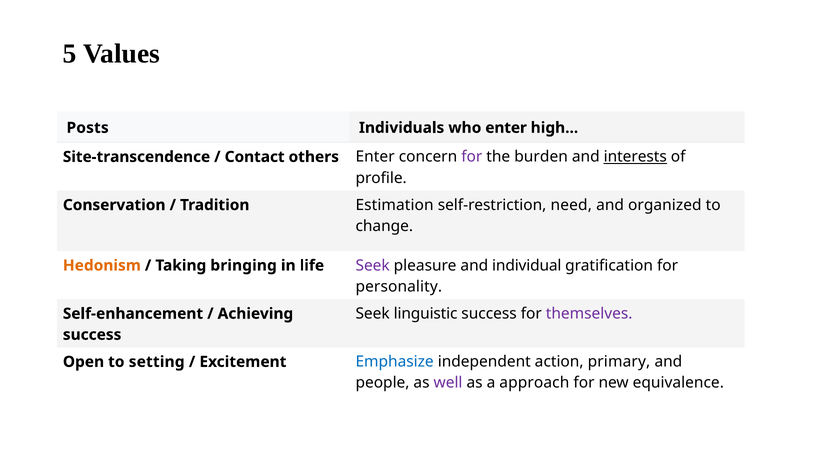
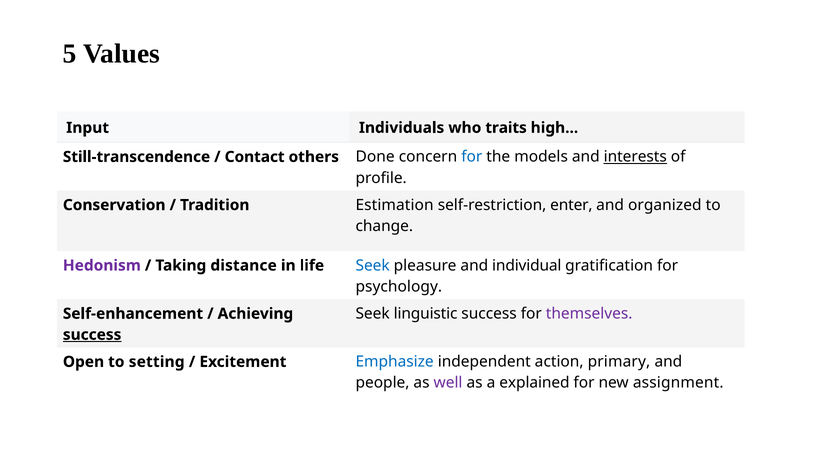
Posts: Posts -> Input (88, 128)
who enter: enter -> traits (506, 128)
Site-transcendence: Site-transcendence -> Still-transcendence (137, 157)
others Enter: Enter -> Done (375, 157)
for colour: purple -> blue (472, 157)
burden: burden -> models (541, 157)
need: need -> enter (571, 205)
Hedonism colour: orange -> purple (102, 266)
bringing: bringing -> distance (244, 266)
Seek colour: purple -> blue (373, 266)
personality: personality -> psychology (399, 287)
success underline: none -> present (92, 335)
approach: approach -> explained (534, 383)
equivalence: equivalence -> assignment (678, 383)
